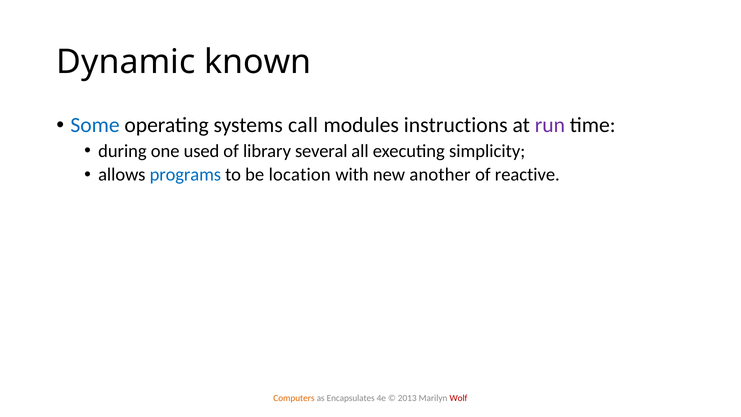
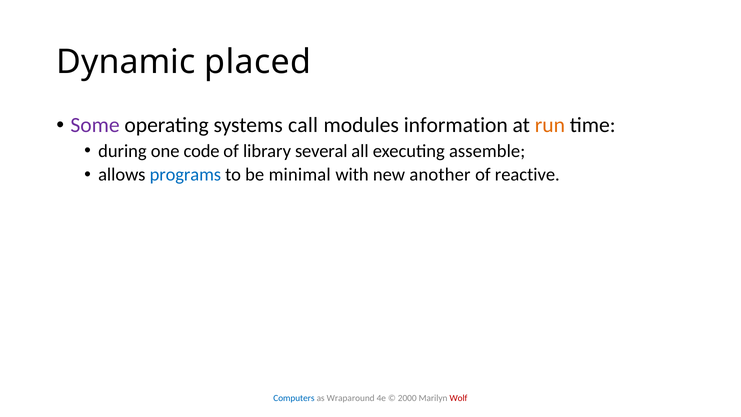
known: known -> placed (258, 62)
Some colour: blue -> purple (95, 125)
instructions: instructions -> information (456, 125)
run colour: purple -> orange (550, 125)
used: used -> code (202, 151)
simplicity: simplicity -> assemble (487, 151)
location: location -> minimal (300, 175)
Computers colour: orange -> blue (294, 398)
Encapsulates: Encapsulates -> Wraparound (351, 398)
2013: 2013 -> 2000 (407, 398)
